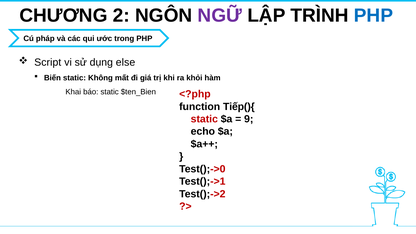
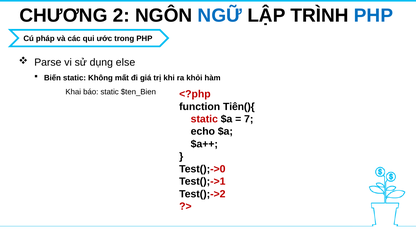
NGỮ colour: purple -> blue (220, 16)
Script: Script -> Parse (48, 63)
Tiếp(){: Tiếp(){ -> Tiên(){ (239, 107)
9: 9 -> 7 (249, 119)
